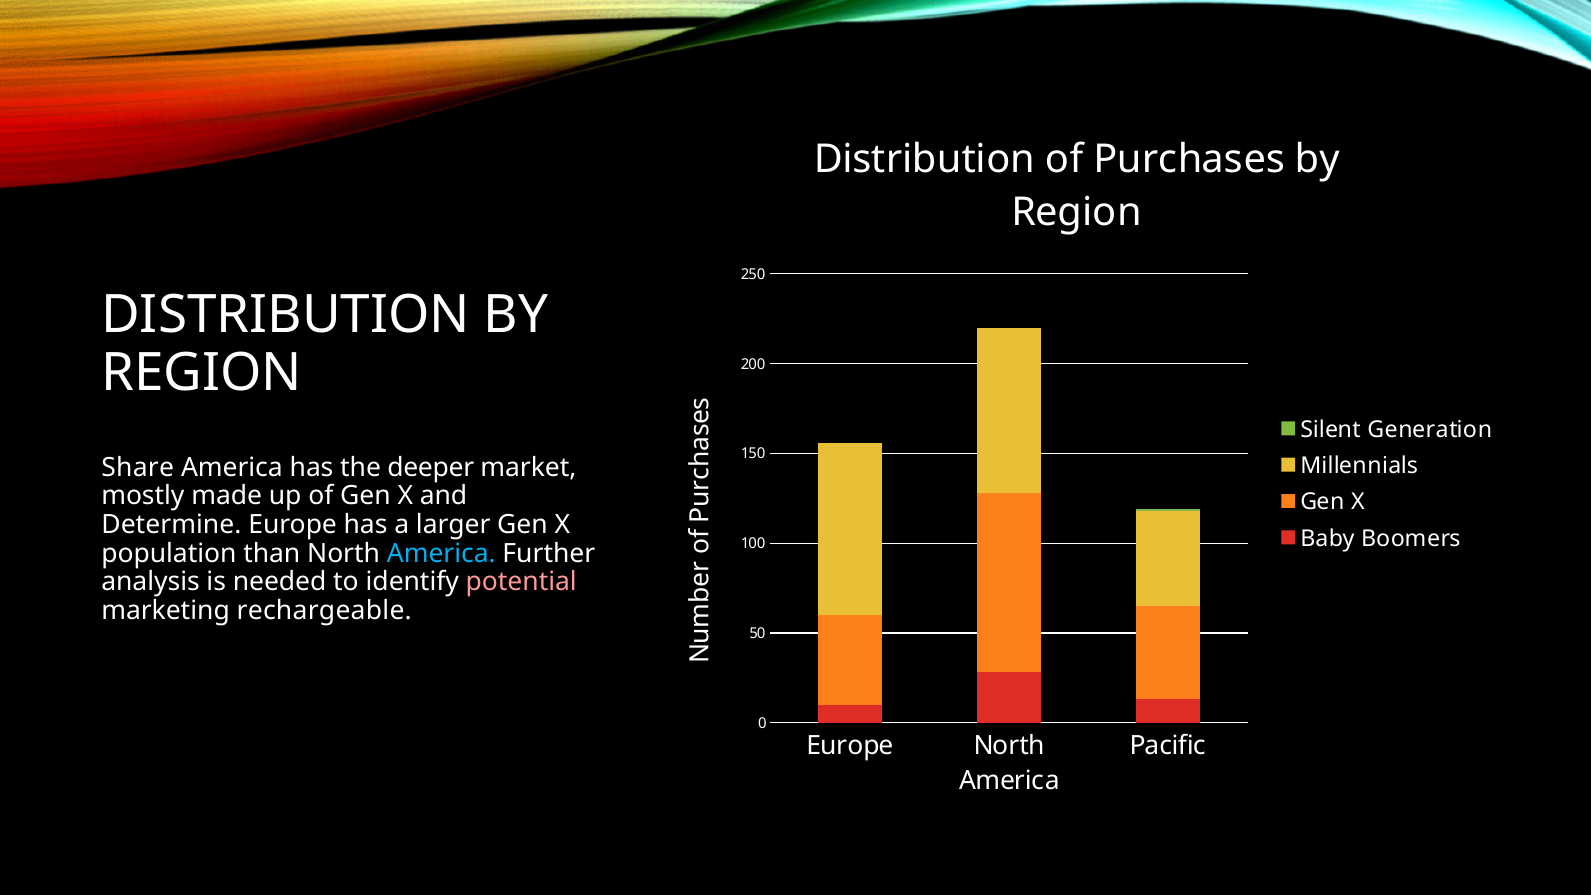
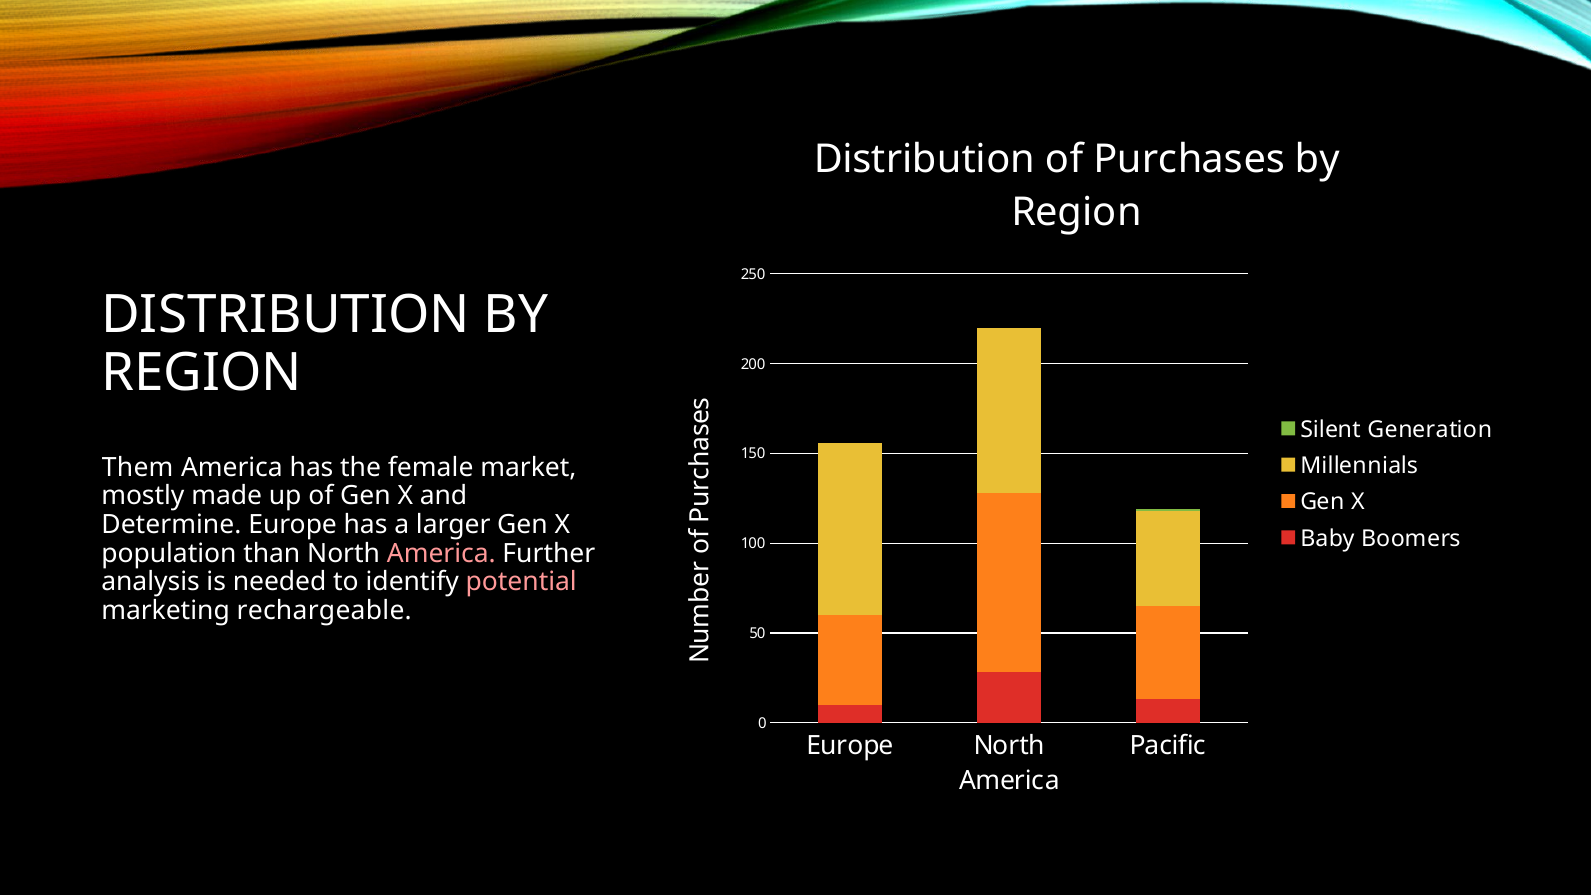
Share: Share -> Them (138, 468)
deeper: deeper -> female (431, 468)
America colour: light blue -> pink (441, 553)
